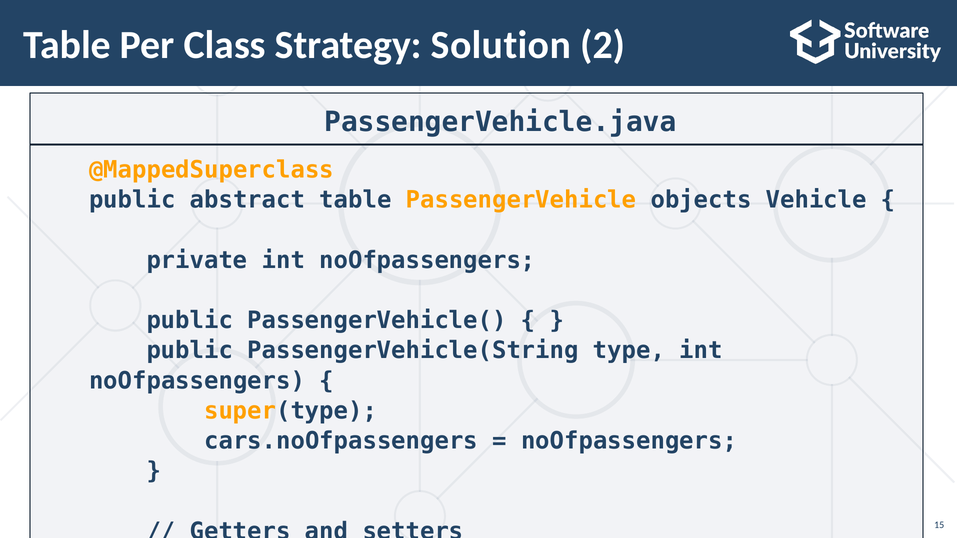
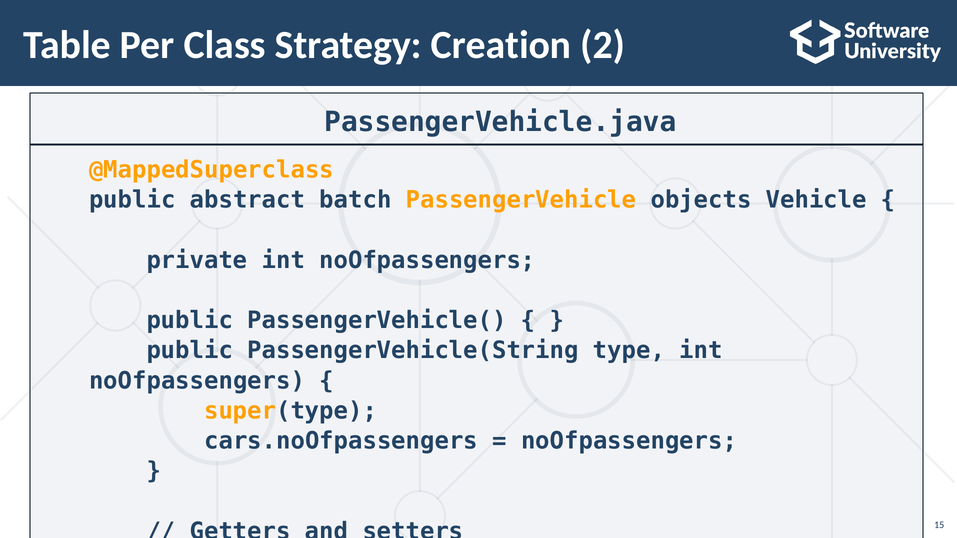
Solution: Solution -> Creation (501, 45)
abstract table: table -> batch (355, 200)
